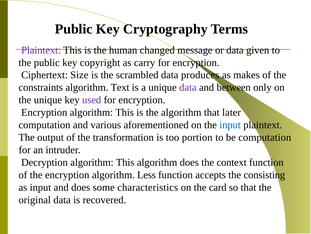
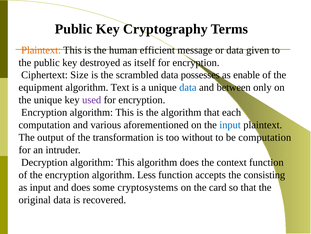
Plaintext colour: purple -> orange (41, 50)
changed: changed -> efficient (157, 50)
copyright: copyright -> destroyed (100, 62)
carry: carry -> itself (145, 62)
produces: produces -> possesses (200, 75)
makes: makes -> enable (247, 75)
constraints: constraints -> equipment (41, 87)
data colour: purple -> blue (188, 87)
later: later -> each (232, 112)
portion: portion -> without (197, 137)
characteristics: characteristics -> cryptosystems (148, 187)
